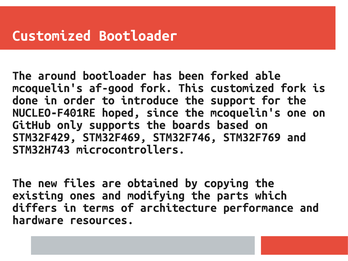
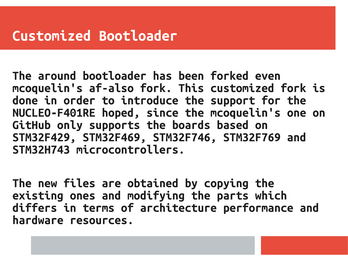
able: able -> even (268, 76)
af-good: af-good -> af-also (111, 88)
